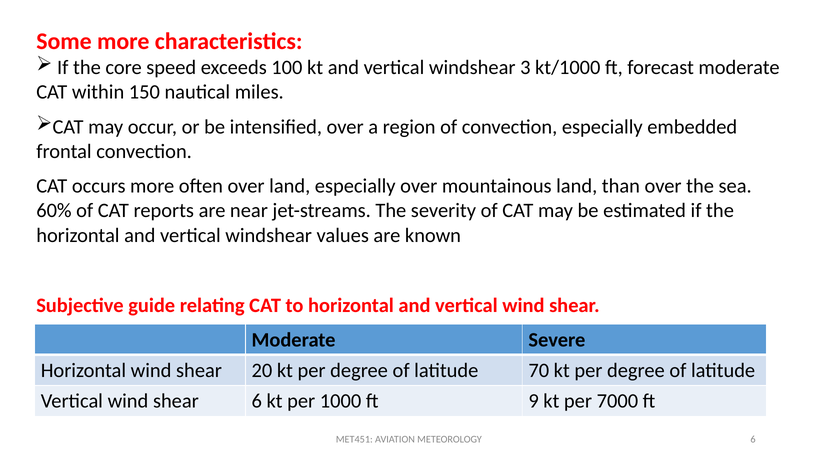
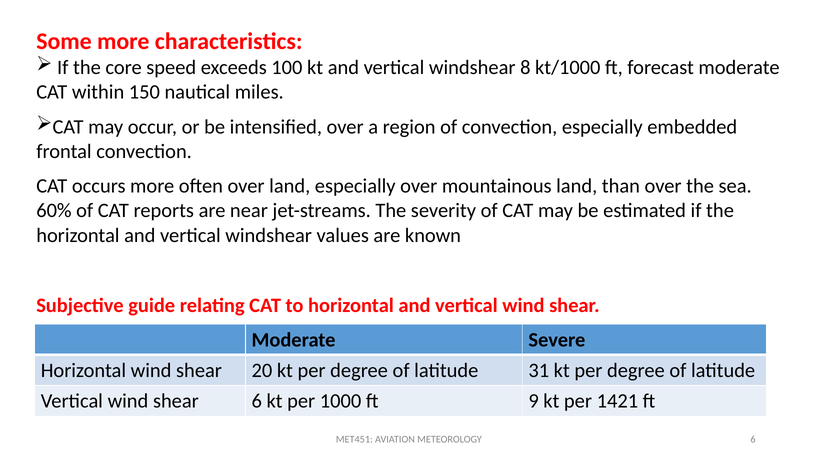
3: 3 -> 8 (525, 68)
70: 70 -> 31 (539, 371)
7000: 7000 -> 1421 (617, 401)
